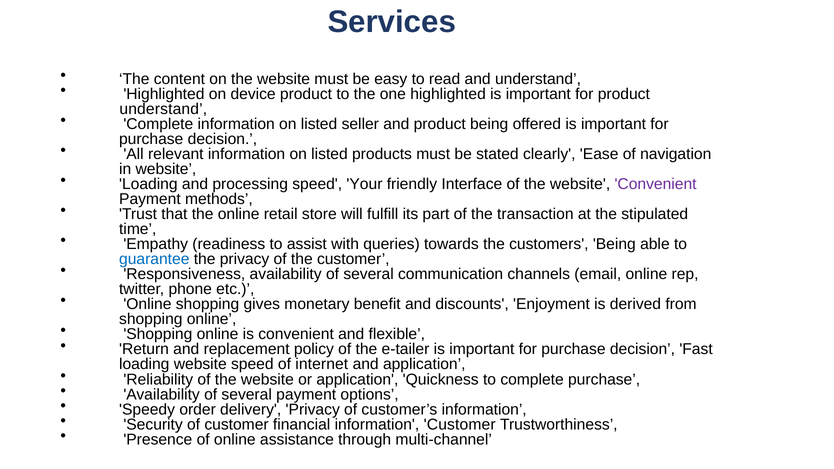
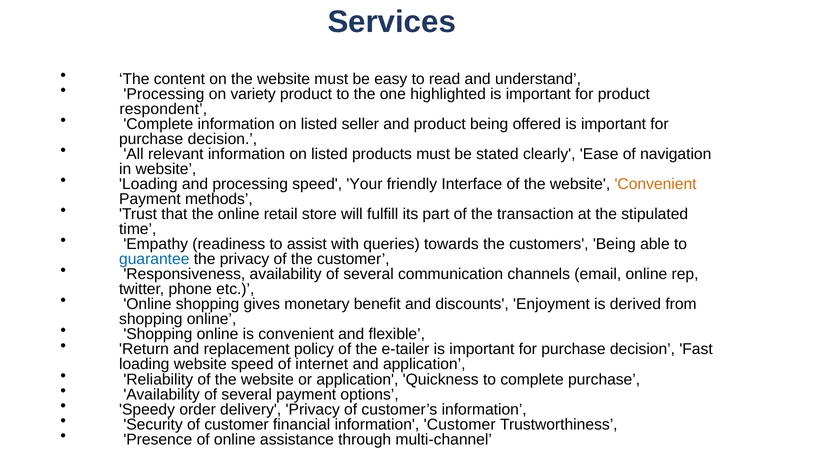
Highlighted: Highlighted -> Processing (164, 94)
device: device -> variety (253, 94)
understand: understand -> respondent (163, 109)
Convenient colour: purple -> orange (656, 184)
